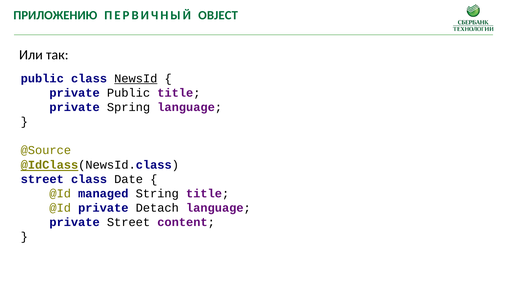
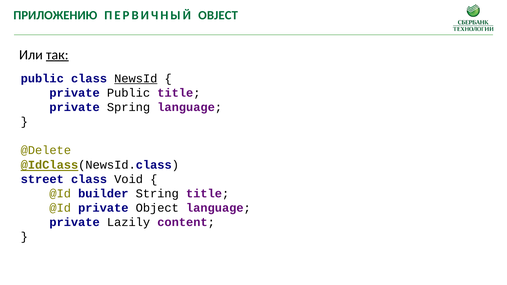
так underline: none -> present (57, 55)
@Source: @Source -> @Delete (46, 150)
Date: Date -> Void (129, 179)
managed: managed -> builder (103, 194)
private Detach: Detach -> Object (157, 208)
private Street: Street -> Lazily (129, 222)
